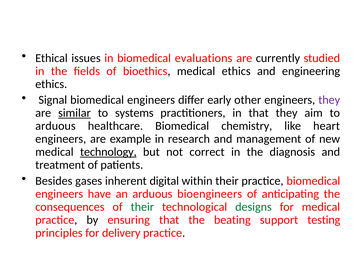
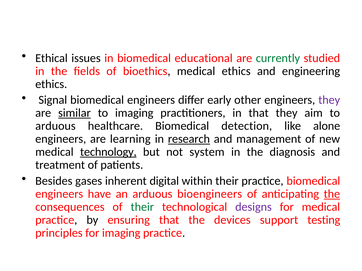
evaluations: evaluations -> educational (204, 58)
currently colour: black -> green (278, 58)
to systems: systems -> imaging (134, 113)
chemistry: chemistry -> detection (247, 126)
heart: heart -> alone (327, 126)
example: example -> learning (130, 139)
research underline: none -> present (189, 139)
correct: correct -> system (207, 152)
the underline: none -> present (332, 194)
designs colour: green -> purple (253, 207)
beating: beating -> devices (232, 220)
for delivery: delivery -> imaging (121, 233)
